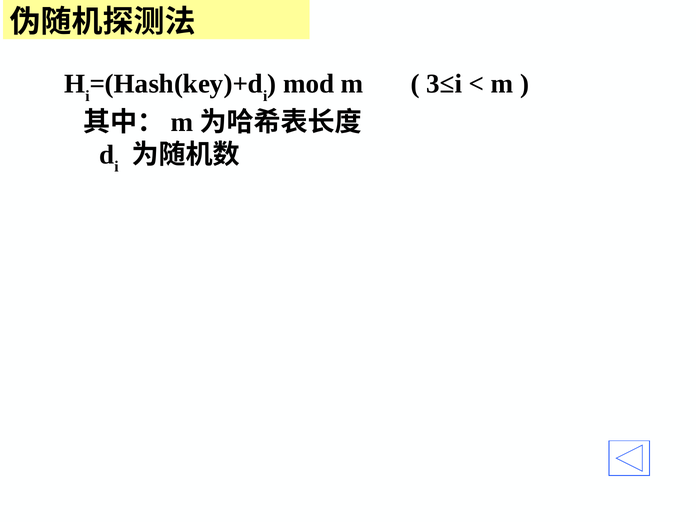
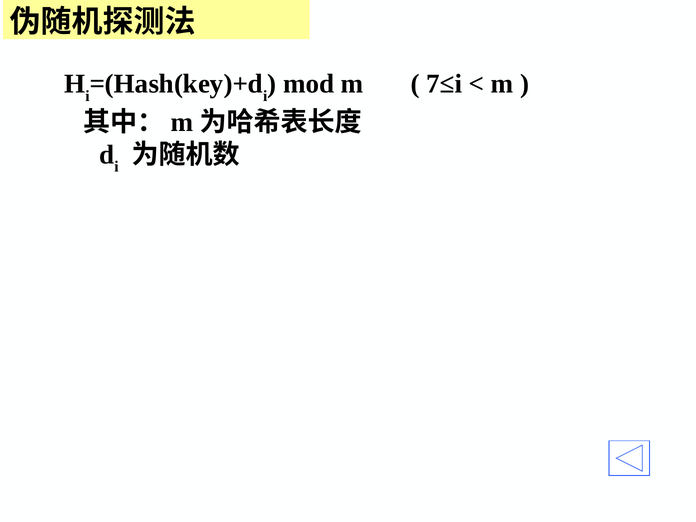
3≤i: 3≤i -> 7≤i (444, 84)
